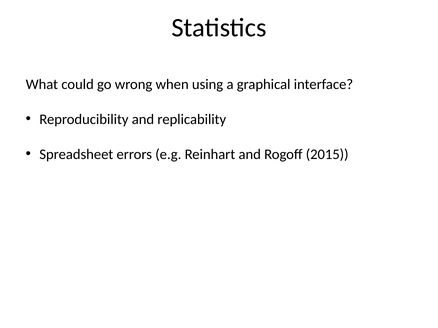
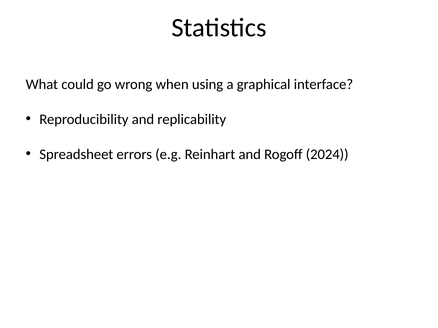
2015: 2015 -> 2024 (327, 154)
